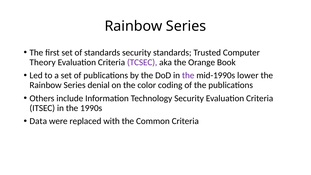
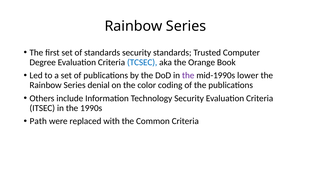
Theory: Theory -> Degree (43, 62)
TCSEC colour: purple -> blue (142, 62)
Data: Data -> Path (38, 121)
